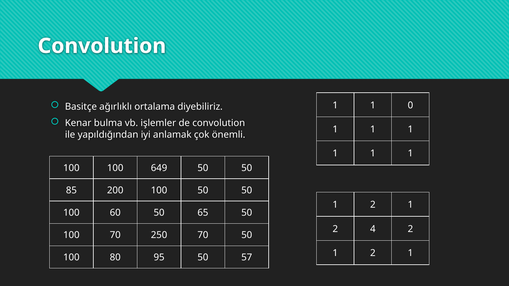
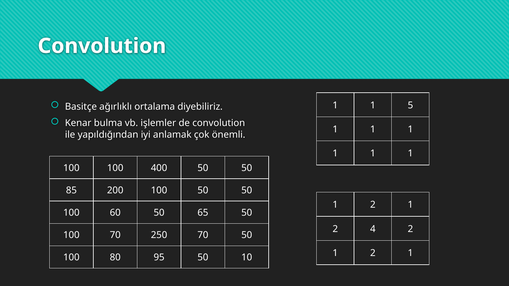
0: 0 -> 5 (410, 105)
649: 649 -> 400 (159, 168)
57: 57 -> 10 (247, 258)
